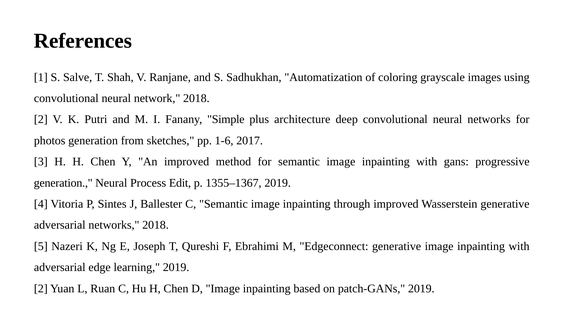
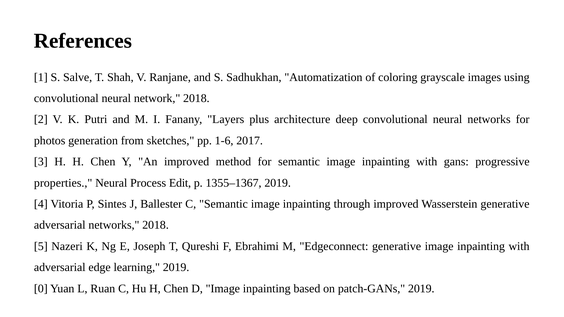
Simple: Simple -> Layers (226, 120)
generation: generation -> properties (63, 183)
2: 2 -> 0 (41, 289)
